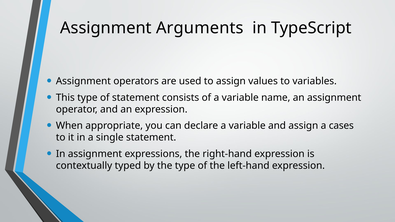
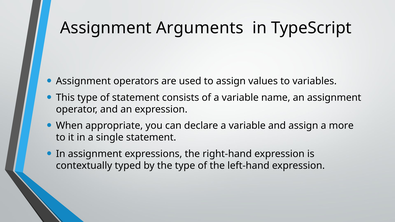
cases: cases -> more (341, 126)
